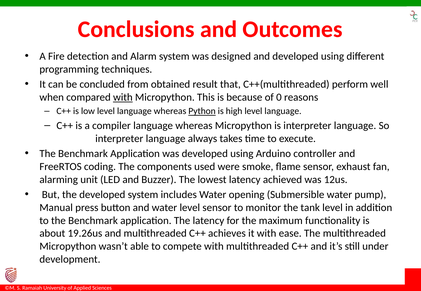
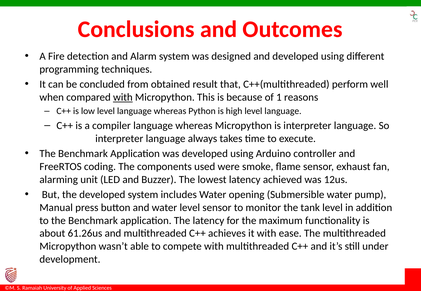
0: 0 -> 1 (279, 97)
Python underline: present -> none (202, 111)
19.26us: 19.26us -> 61.26us (85, 234)
